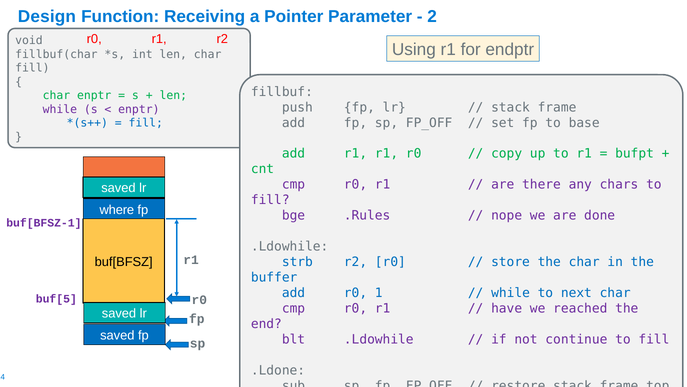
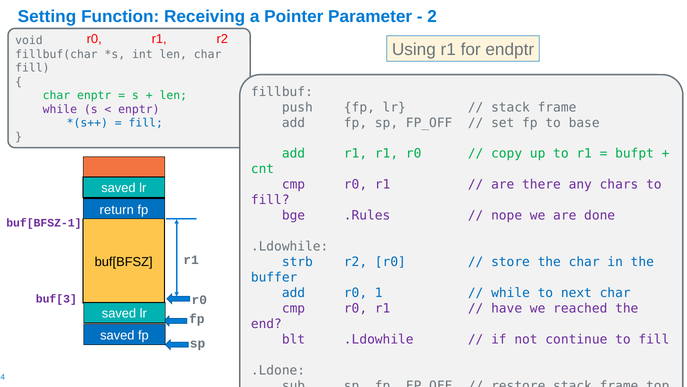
Design: Design -> Setting (47, 17)
where: where -> return (117, 209)
buf[5: buf[5 -> buf[3 (56, 298)
